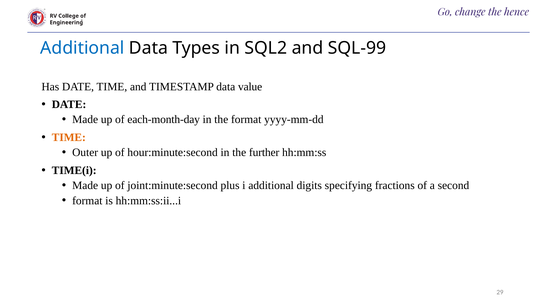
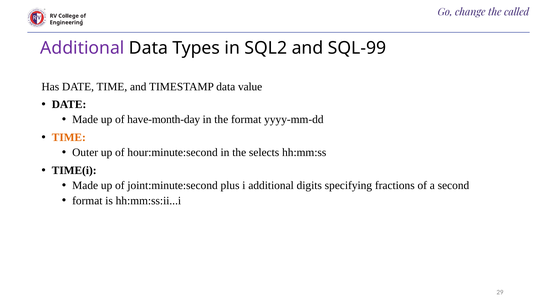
hence: hence -> called (517, 12)
Additional colour: blue -> purple (82, 48)
each-month-day: each-month-day -> have-month-day (164, 120)
further: further -> selects (264, 153)
